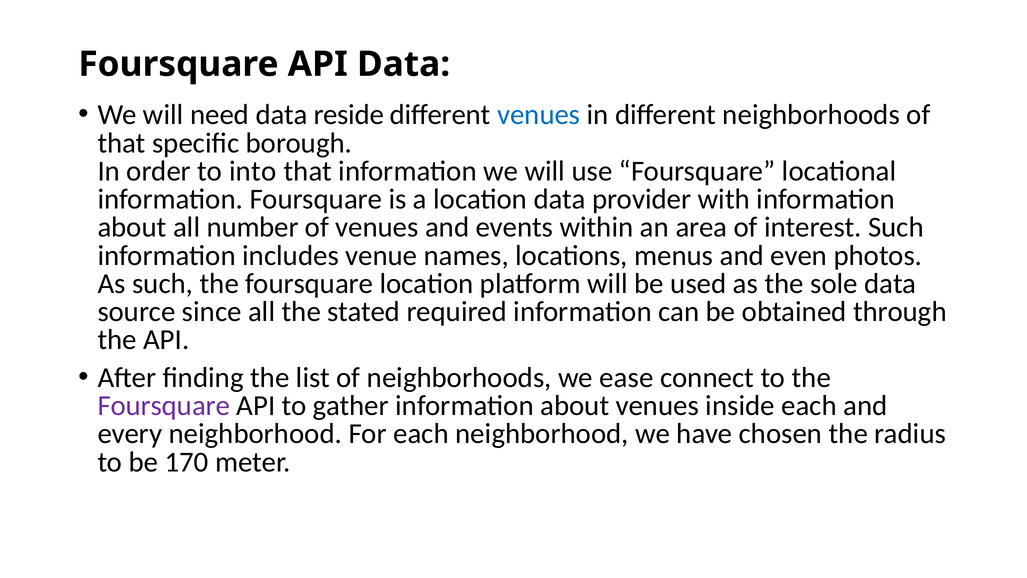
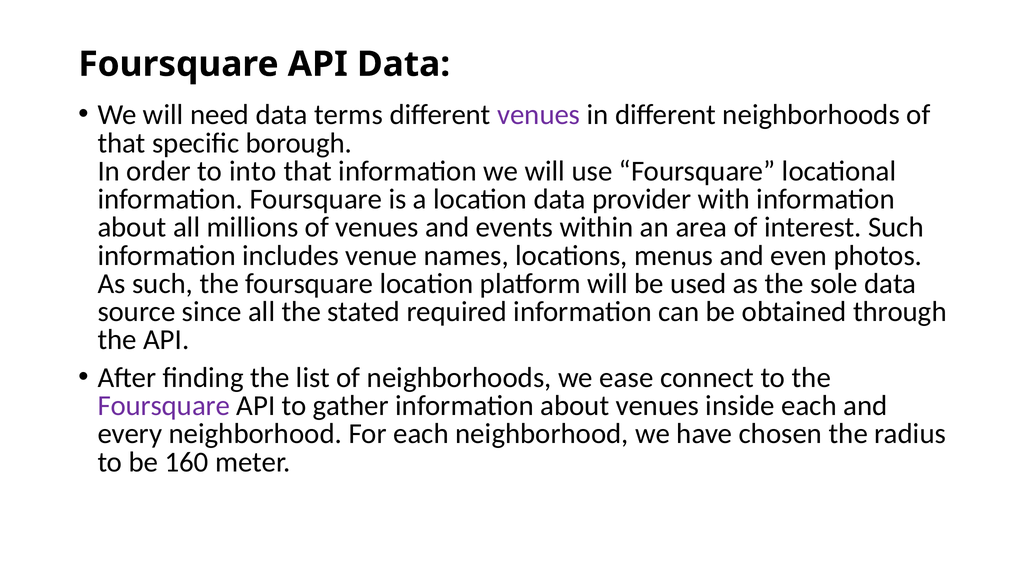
reside: reside -> terms (349, 115)
venues colour: blue -> purple (539, 115)
number: number -> millions (253, 227)
170: 170 -> 160 (187, 462)
